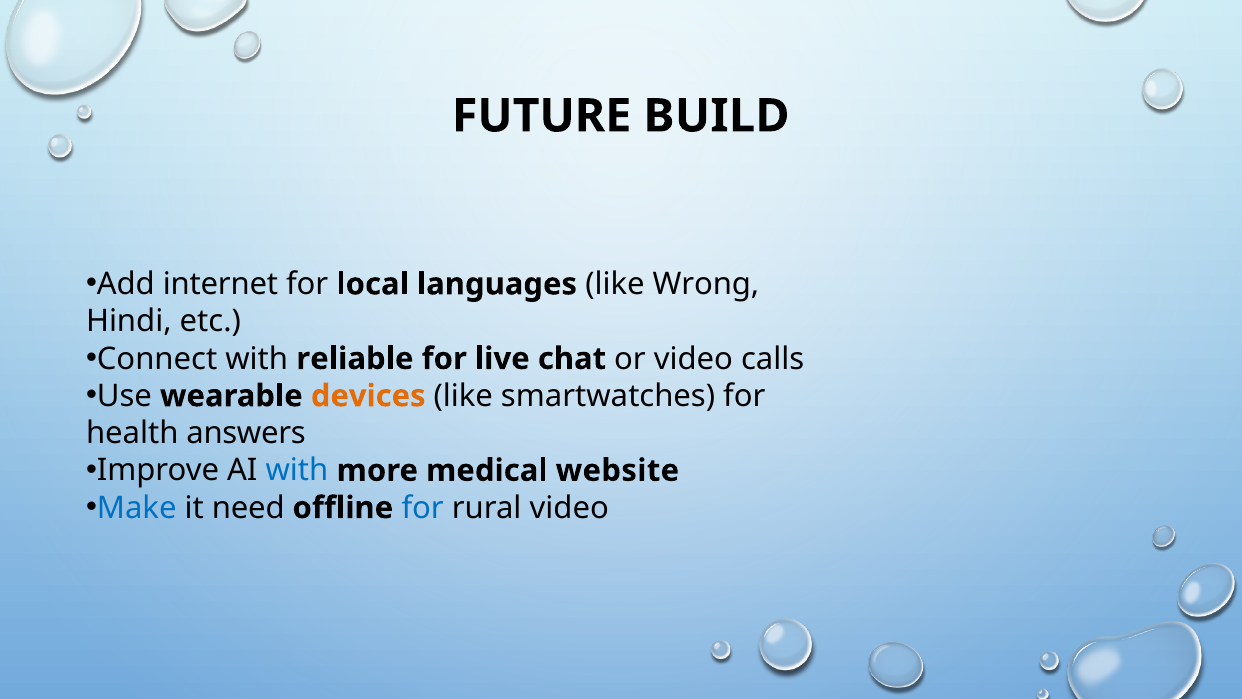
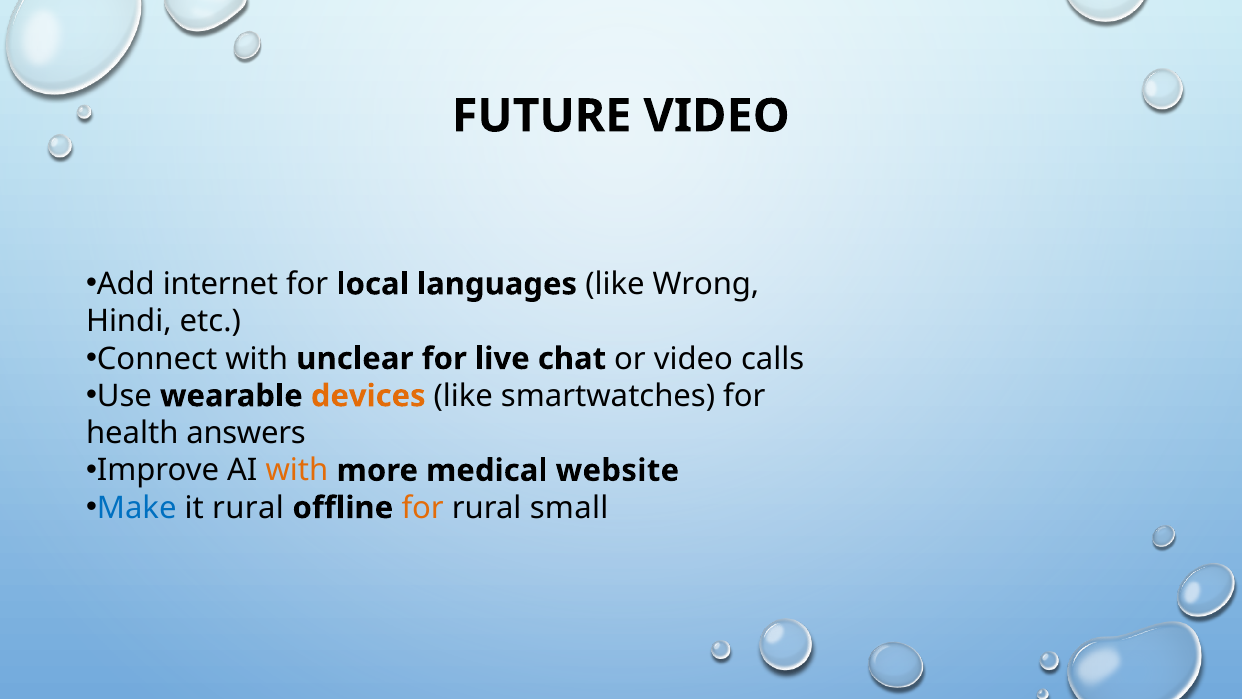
FUTURE BUILD: BUILD -> VIDEO (717, 116)
reliable: reliable -> unclear (355, 359)
with colour: blue -> orange (297, 470)
it need: need -> rural (248, 508)
for colour: blue -> orange (423, 508)
rural video: video -> small (569, 508)
